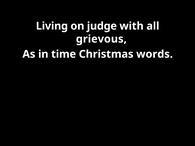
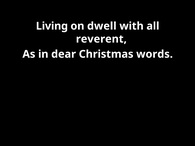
judge: judge -> dwell (102, 26)
grievous: grievous -> reverent (101, 39)
time: time -> dear (64, 54)
